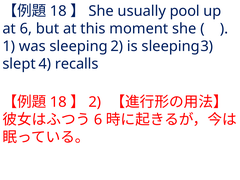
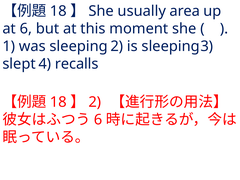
pool: pool -> area (185, 11)
